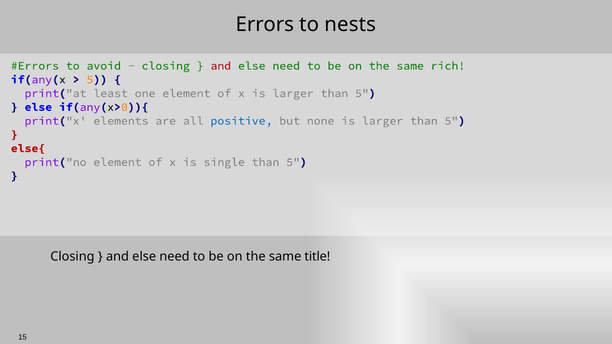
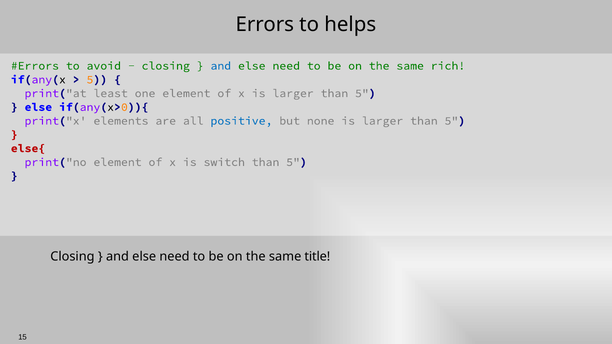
nests: nests -> helps (350, 24)
and colour: red -> blue (221, 66)
single: single -> switch (224, 162)
